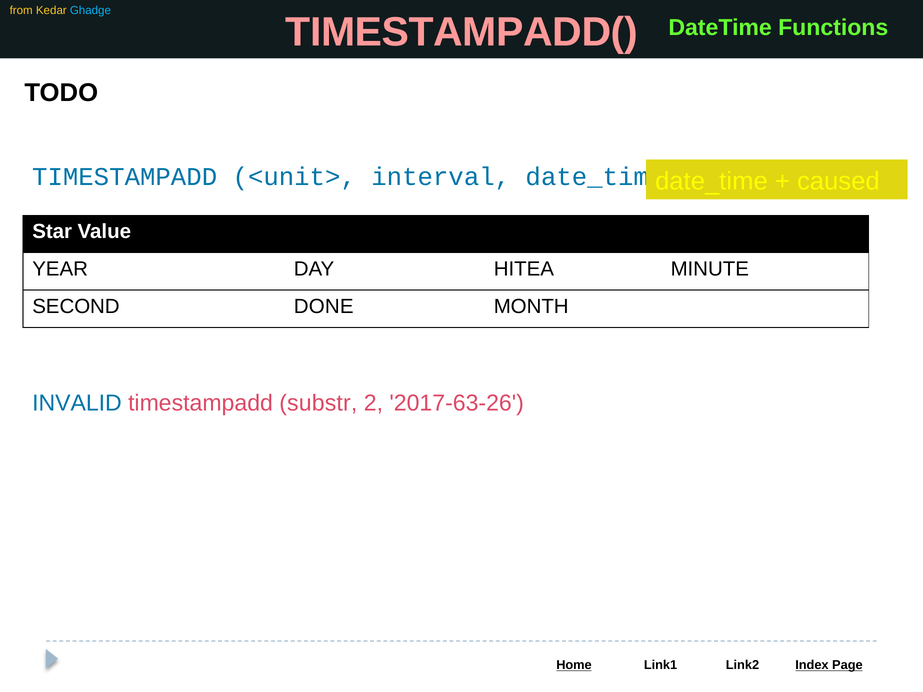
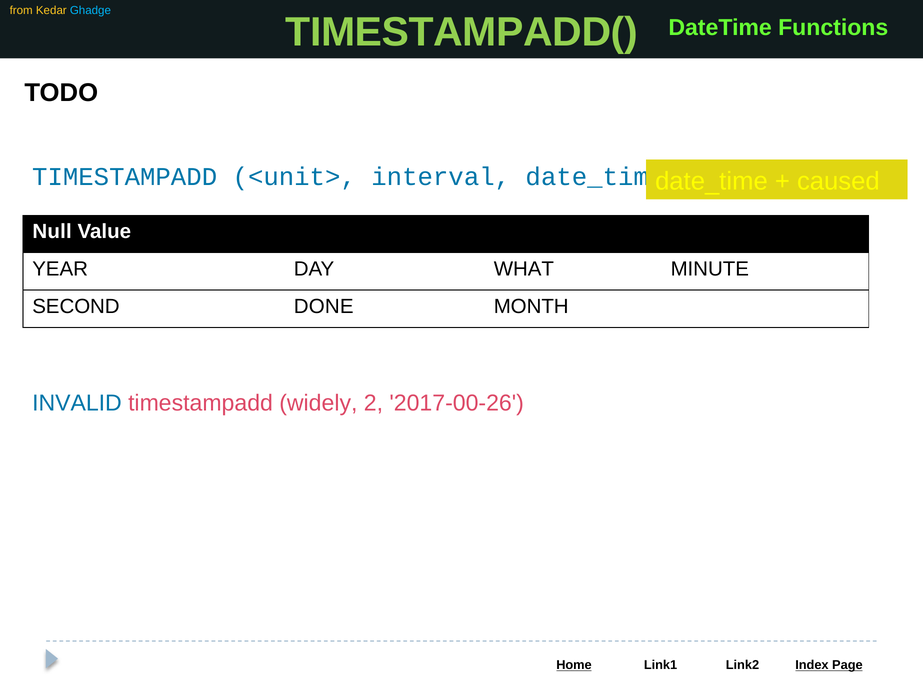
TIMESTAMPADD( colour: pink -> light green (462, 32)
Star: Star -> Null (52, 232)
HITEA: HITEA -> WHAT (524, 269)
substr: substr -> widely (318, 403)
2017-63-26: 2017-63-26 -> 2017-00-26 (457, 403)
